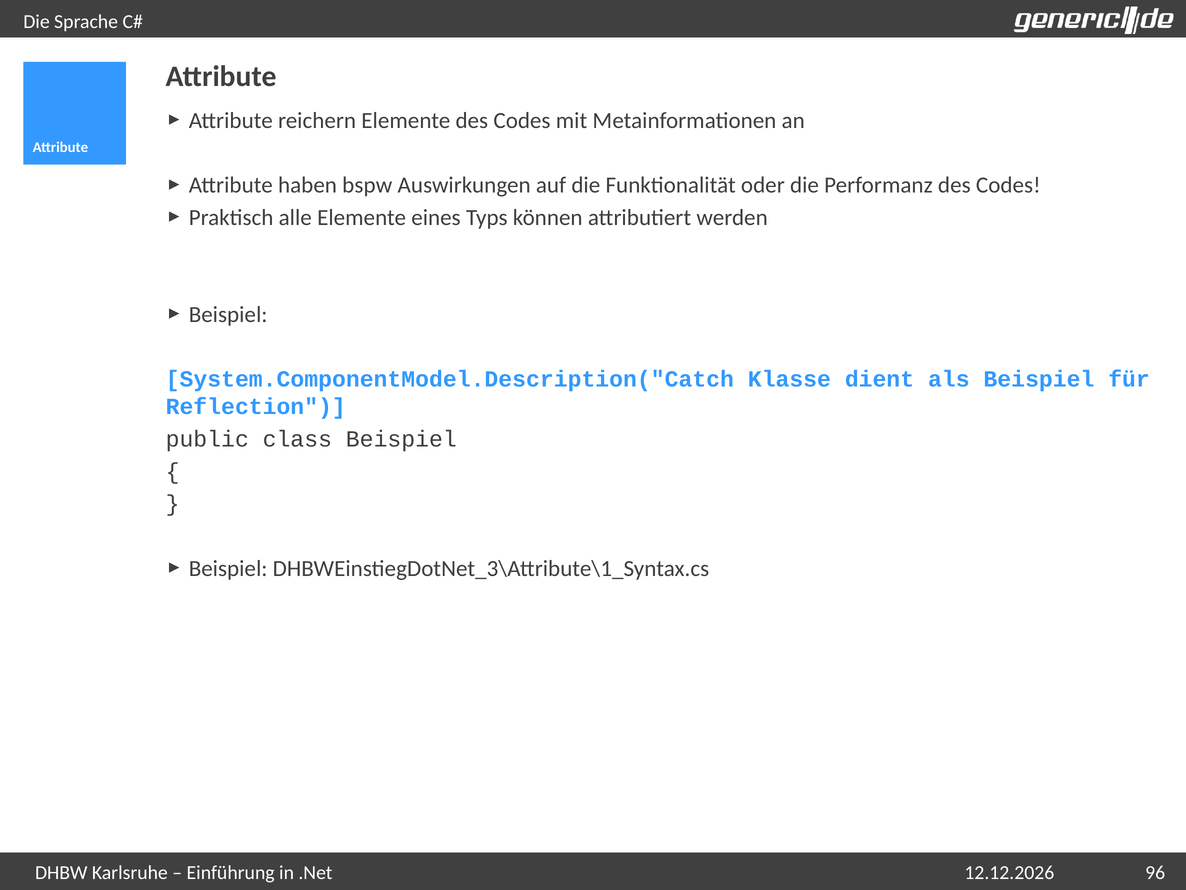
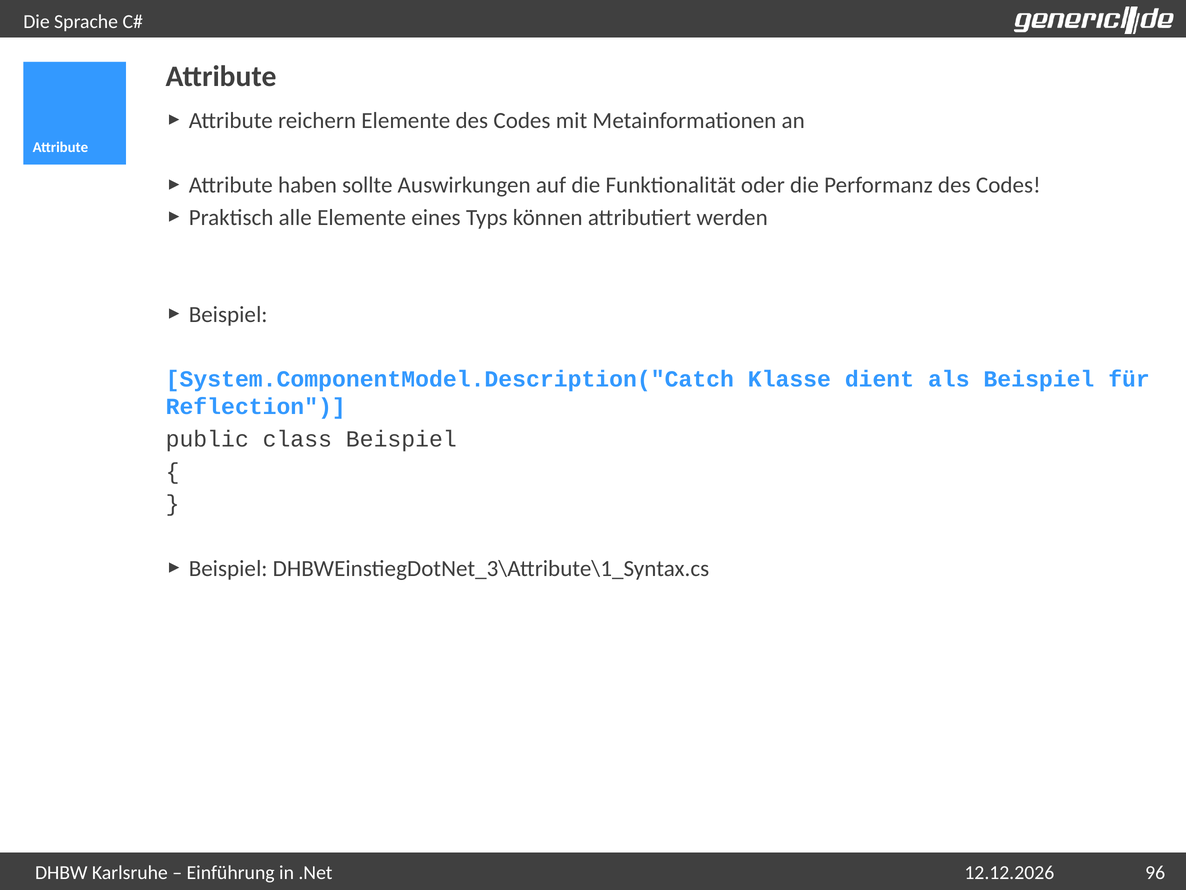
bspw: bspw -> sollte (367, 185)
